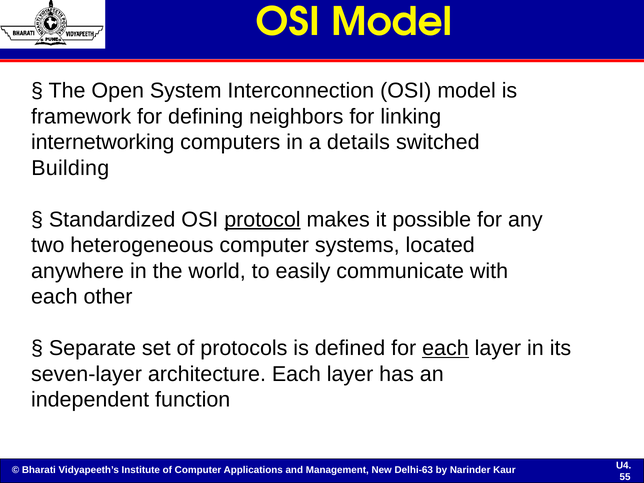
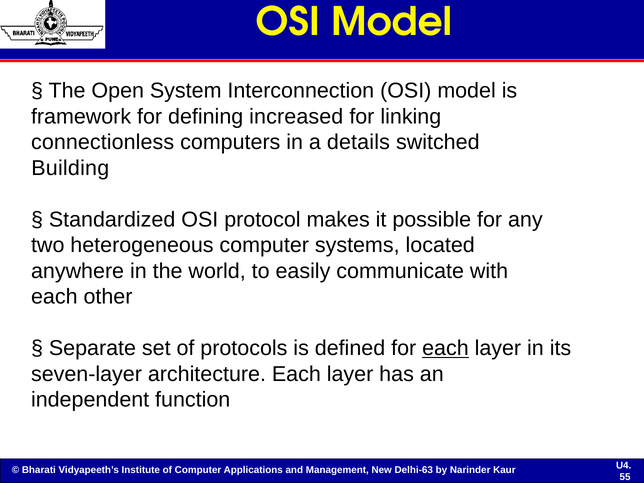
neighbors: neighbors -> increased (296, 117)
internetworking: internetworking -> connectionless (103, 142)
protocol underline: present -> none (262, 220)
